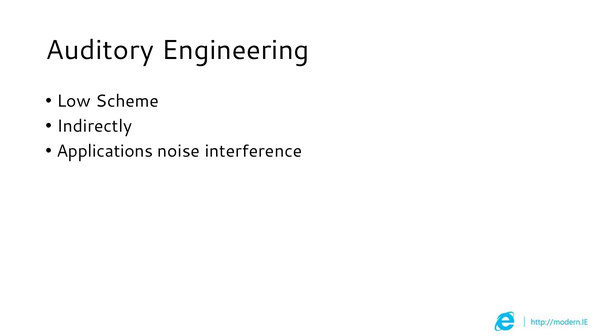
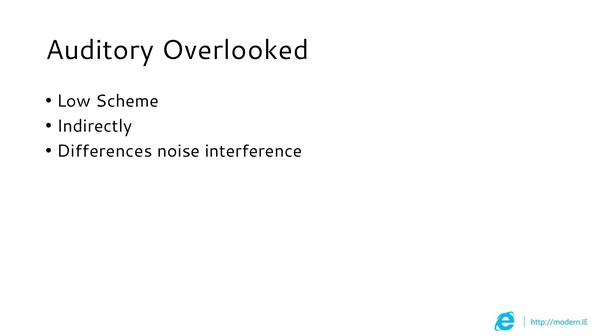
Engineering: Engineering -> Overlooked (235, 50)
Applications: Applications -> Differences (105, 151)
